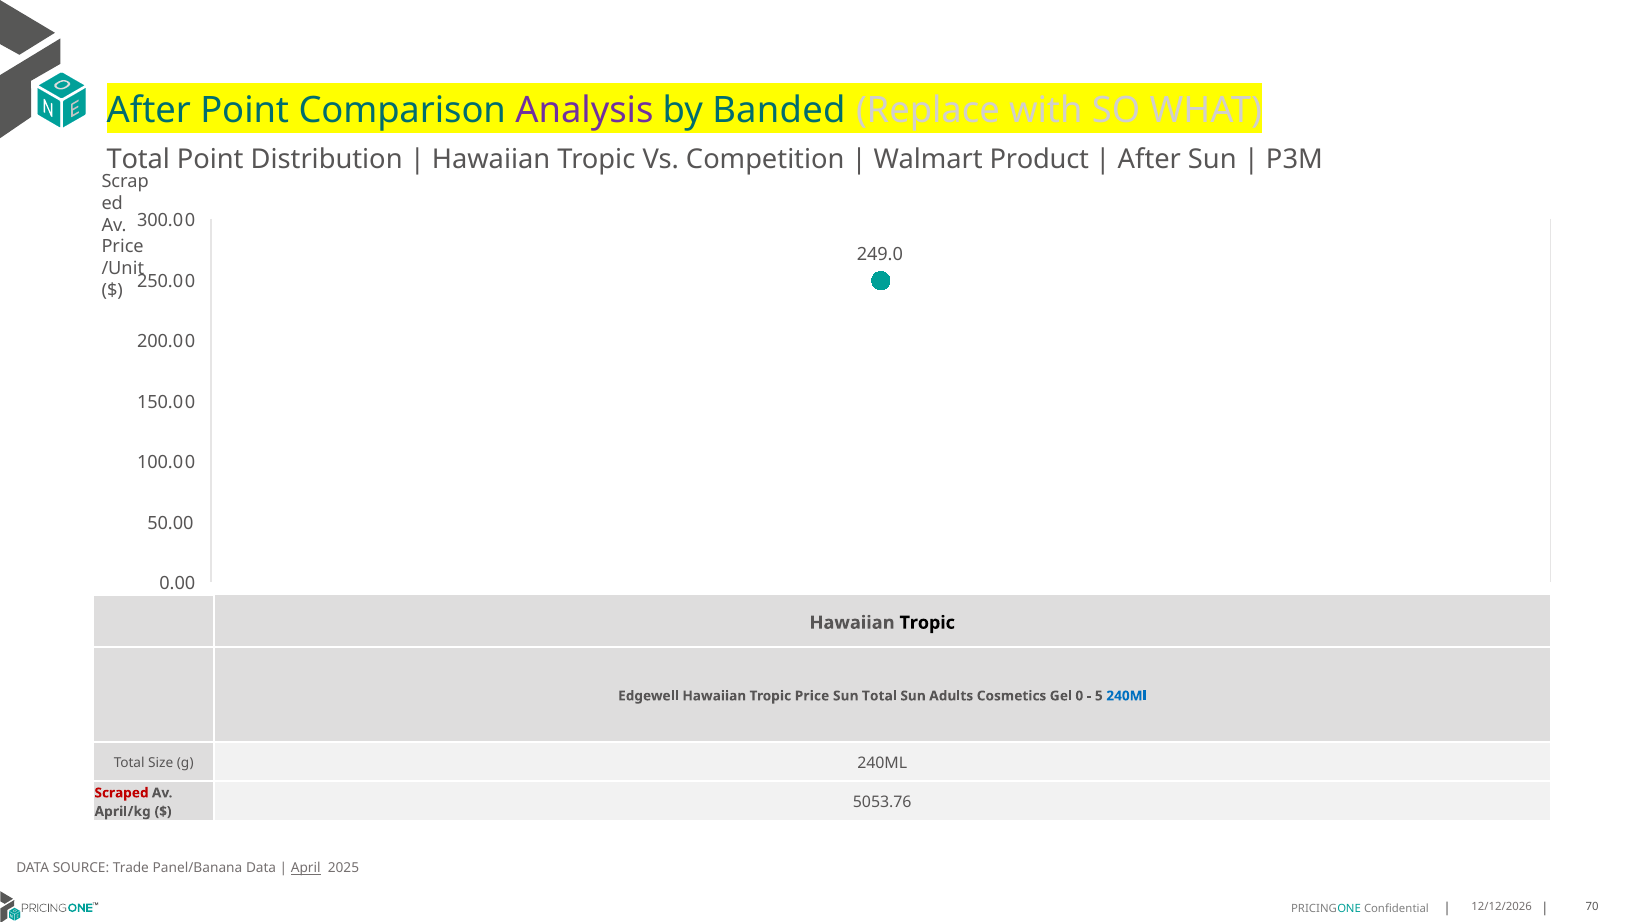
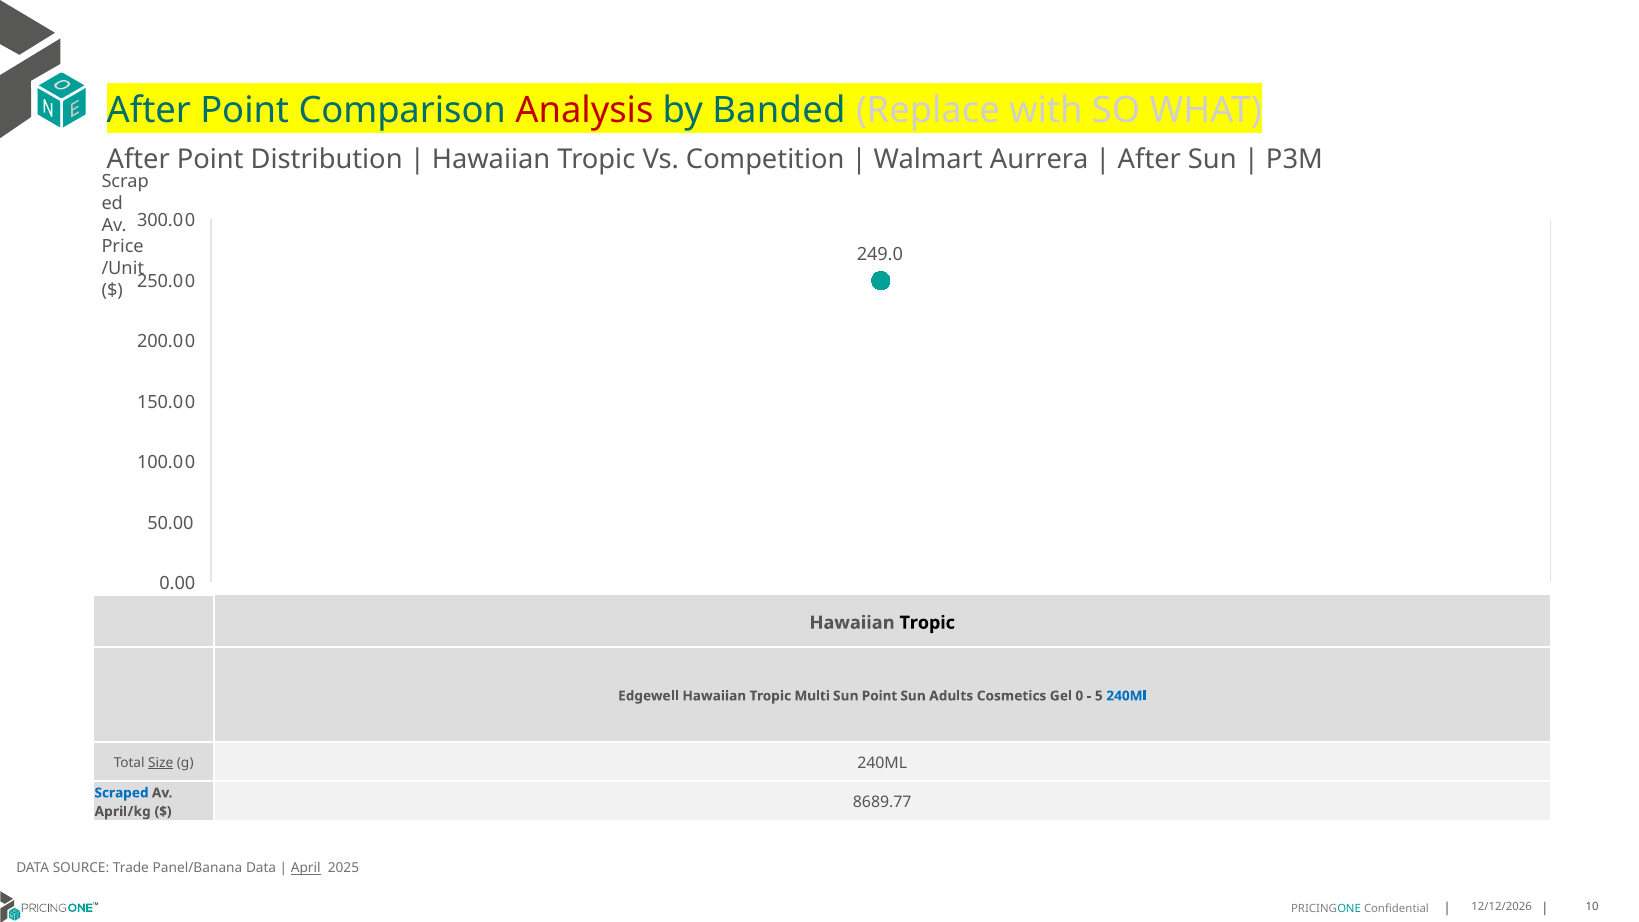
Analysis colour: purple -> red (584, 110)
Total: Total -> After (138, 160)
Product: Product -> Aurrera (1039, 160)
Tropic Price: Price -> Multi (812, 696)
Sun Total: Total -> Point (880, 696)
Size underline: none -> present (161, 763)
Scraped colour: red -> blue (122, 793)
5053.76: 5053.76 -> 8689.77 (882, 802)
70: 70 -> 10 (1592, 906)
